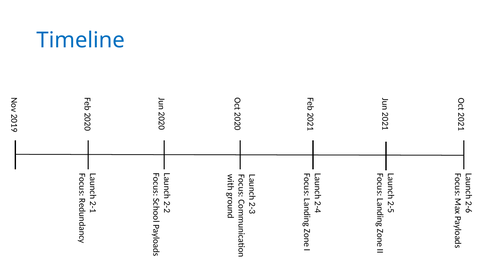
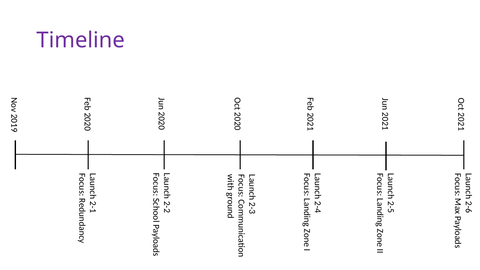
Timeline colour: blue -> purple (81, 40)
